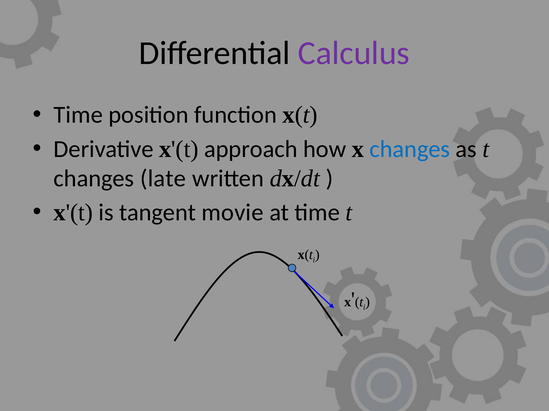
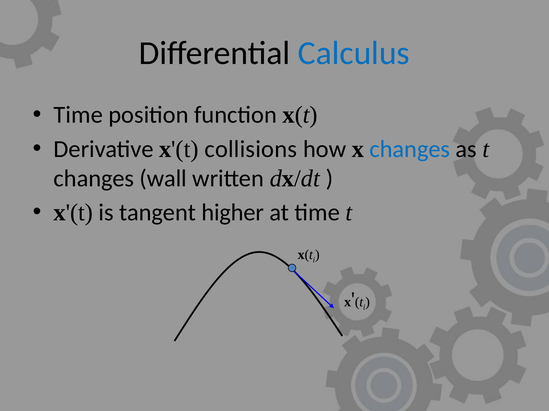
Calculus colour: purple -> blue (354, 53)
approach: approach -> collisions (251, 149)
late: late -> wall (163, 179)
movie: movie -> higher (233, 213)
